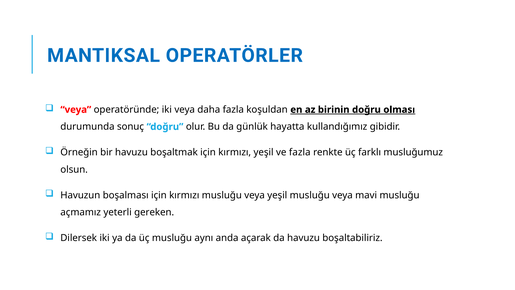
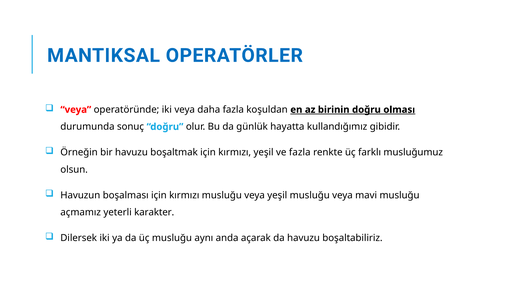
gereken: gereken -> karakter (154, 212)
